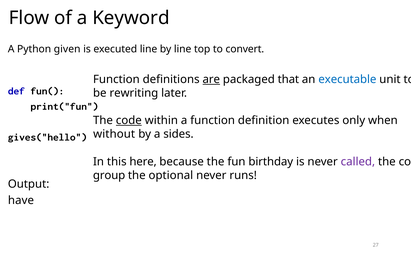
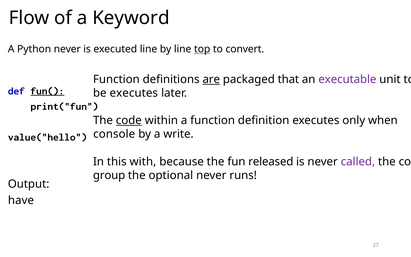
Python given: given -> never (67, 49)
top underline: none -> present (202, 49)
executable colour: blue -> purple (347, 79)
fun( underline: none -> present (47, 91)
be rewriting: rewriting -> executes (134, 93)
without: without -> console (114, 134)
sides: sides -> write (178, 134)
gives("hello: gives("hello -> value("hello (47, 137)
here: here -> with (143, 162)
birthday: birthday -> released (271, 162)
